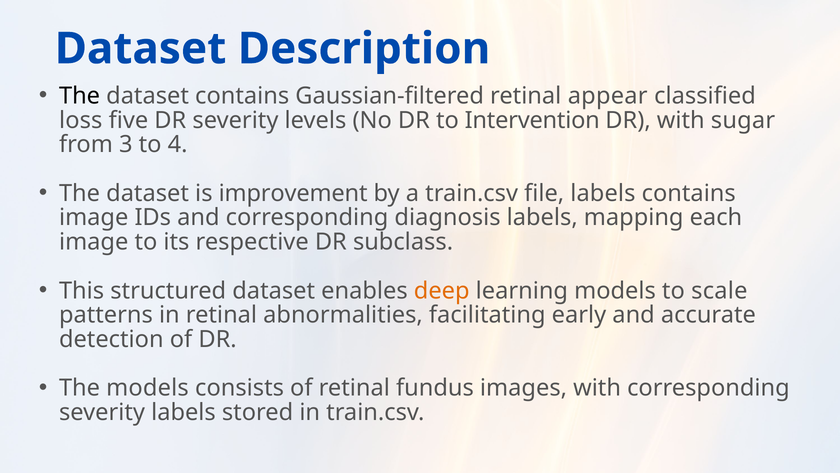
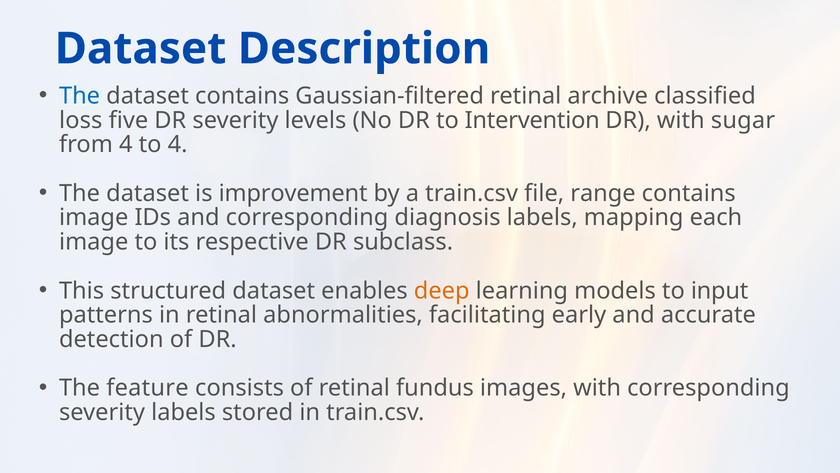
The colour: black -> blue (80, 96)
appear: appear -> archive (608, 96)
from 3: 3 -> 4 (126, 144)
file labels: labels -> range (603, 193)
scale: scale -> input (720, 290)
The models: models -> feature (147, 388)
